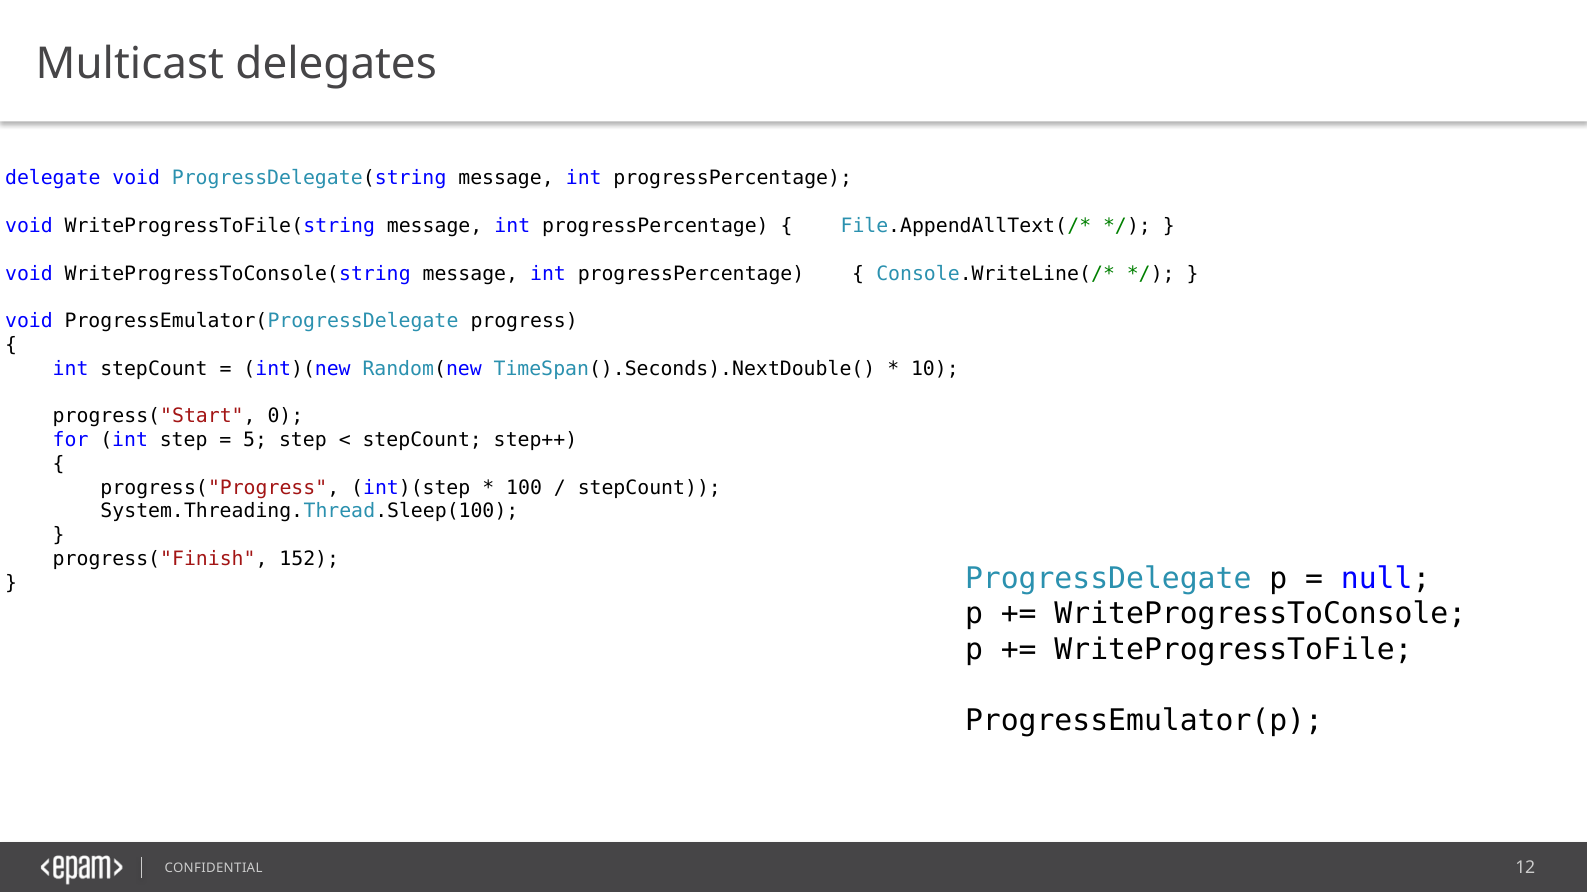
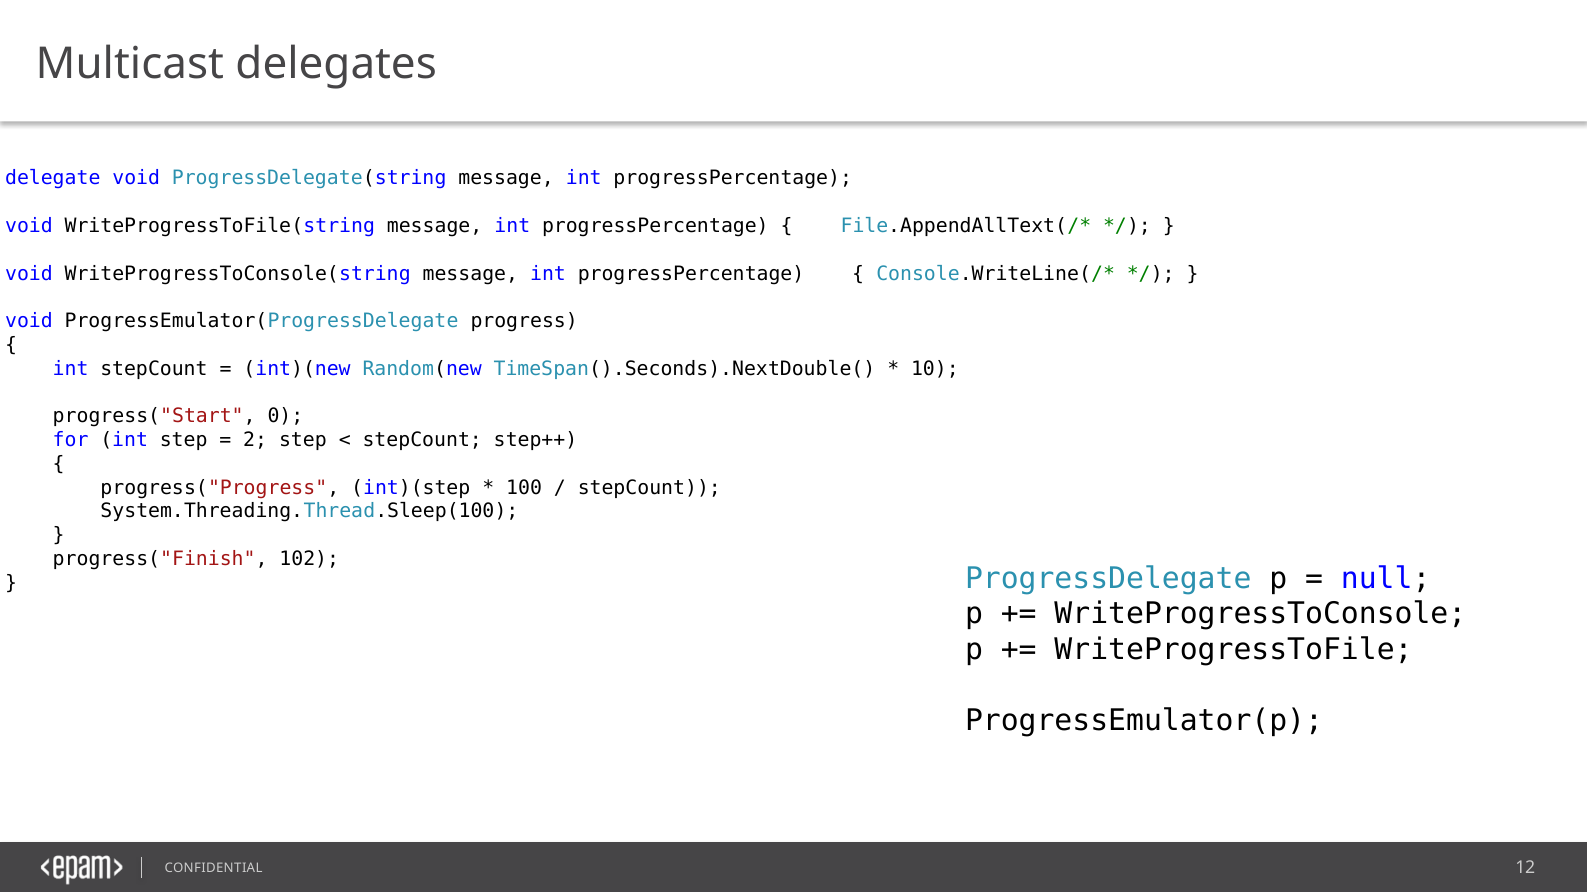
5: 5 -> 2 (255, 440)
152: 152 -> 102 (309, 559)
